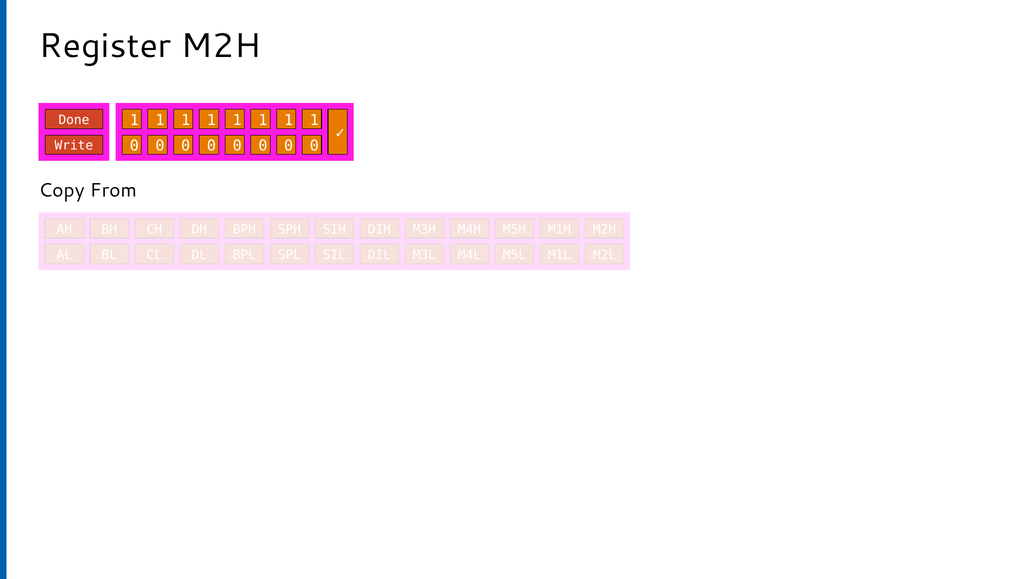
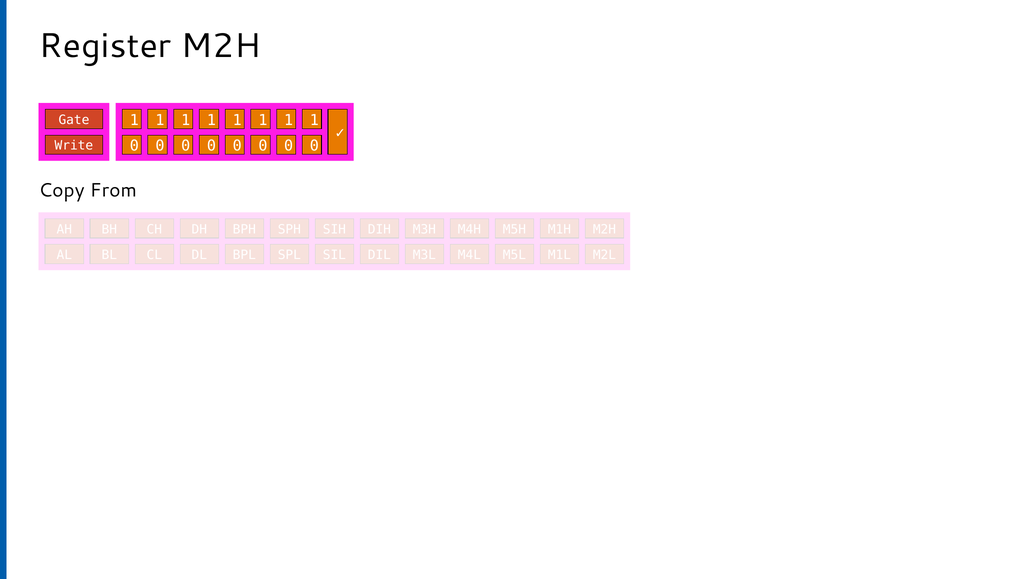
Done: Done -> Gate (74, 120)
